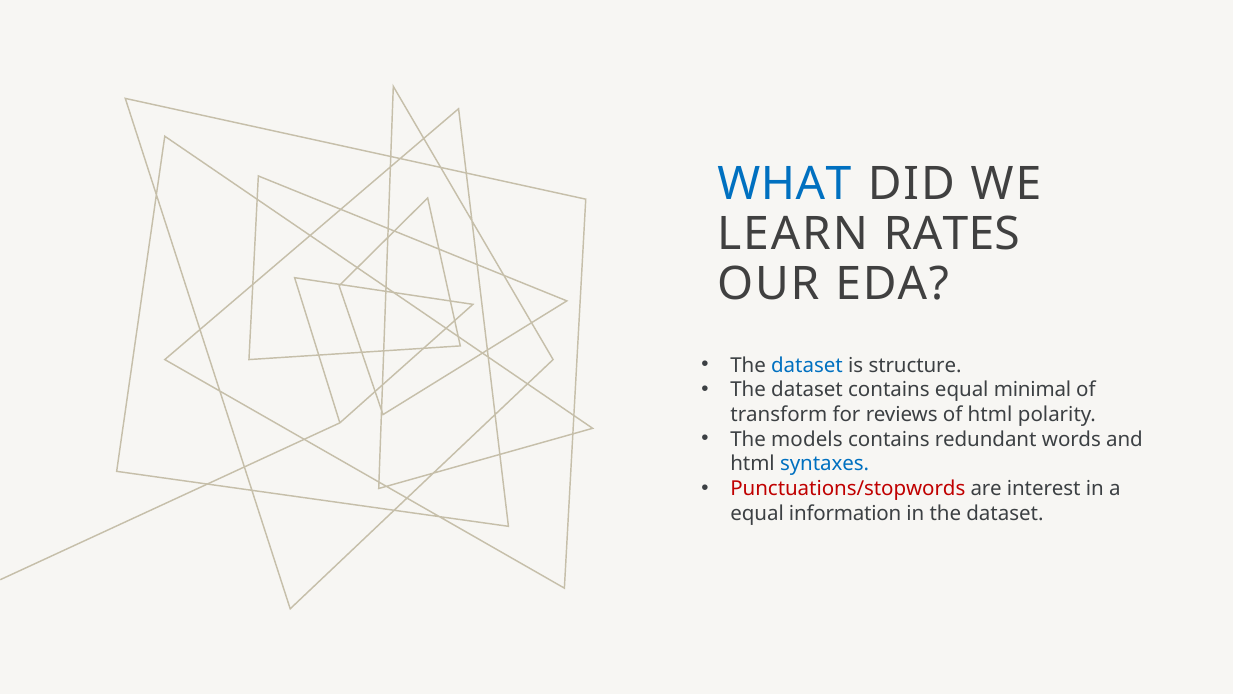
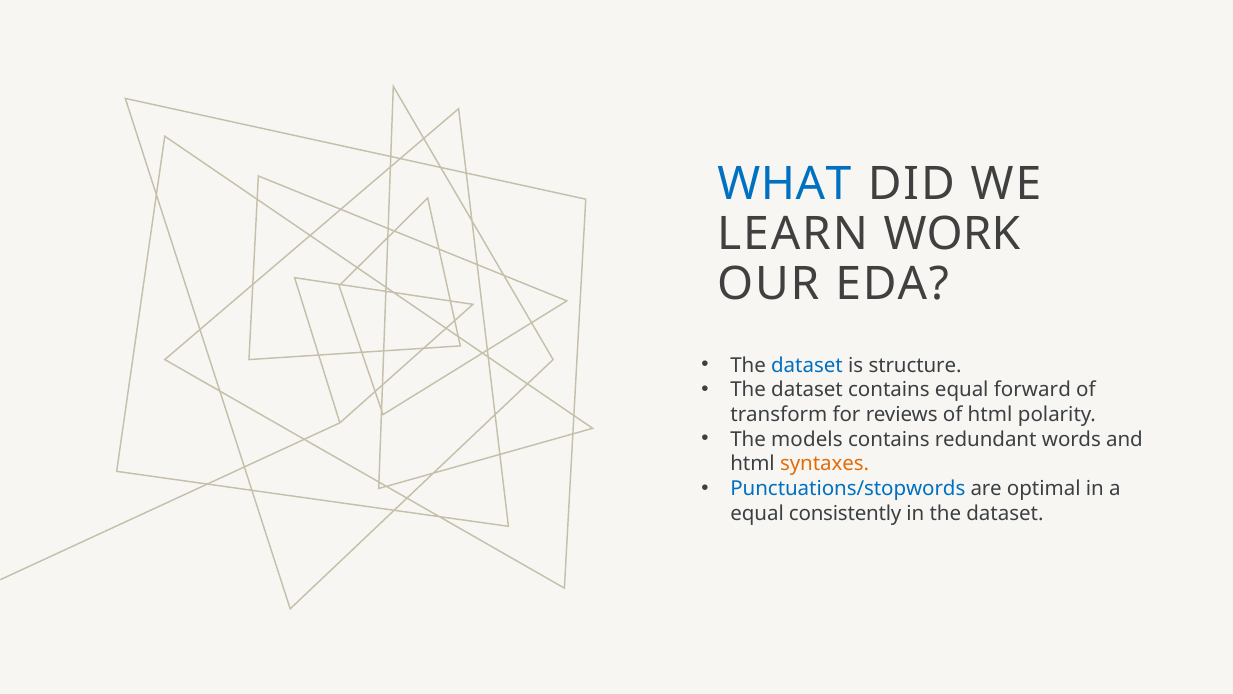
RATES: RATES -> WORK (952, 234)
minimal: minimal -> forward (1032, 390)
syntaxes colour: blue -> orange (825, 464)
Punctuations/stopwords colour: red -> blue (848, 488)
interest: interest -> optimal (1044, 488)
information: information -> consistently (845, 513)
